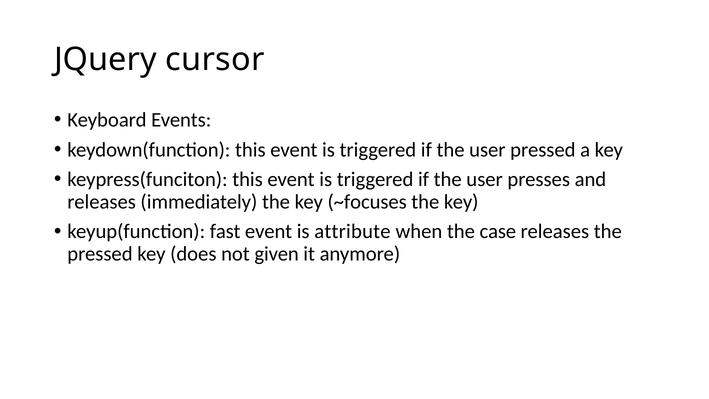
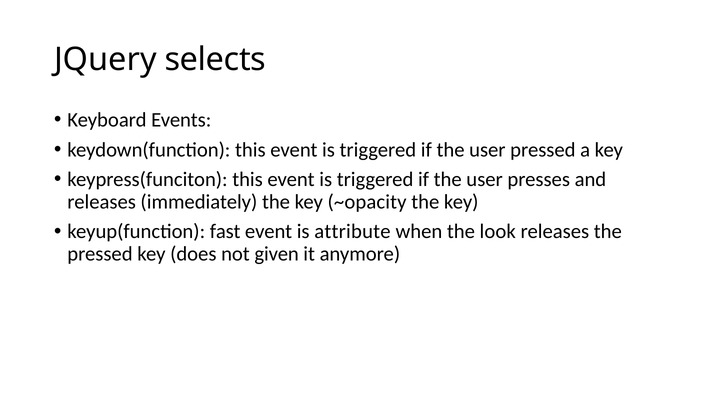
cursor: cursor -> selects (215, 60)
~focuses: ~focuses -> ~opacity (367, 202)
case: case -> look (498, 231)
